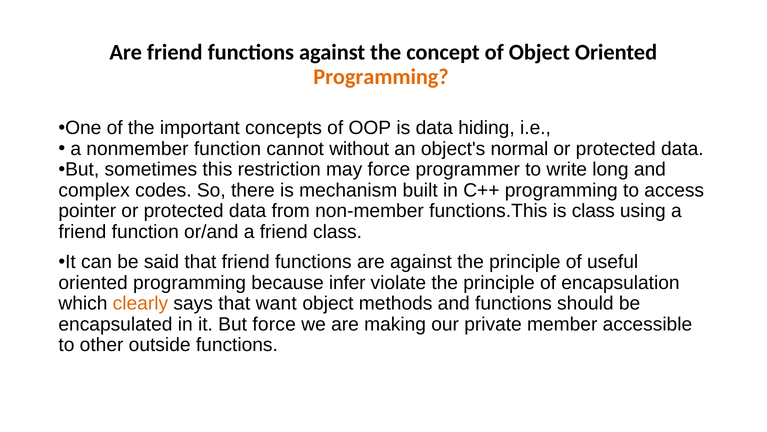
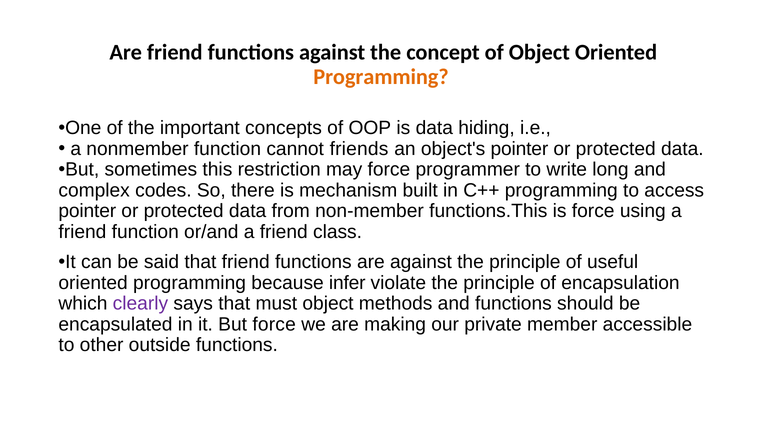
without: without -> friends (359, 149)
object's normal: normal -> pointer (519, 149)
is class: class -> force (593, 211)
clearly colour: orange -> purple (140, 303)
want: want -> must (276, 303)
